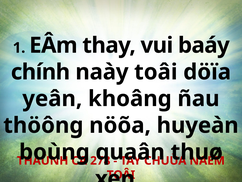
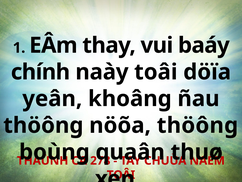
nöõa huyeàn: huyeàn -> thöông (197, 125)
